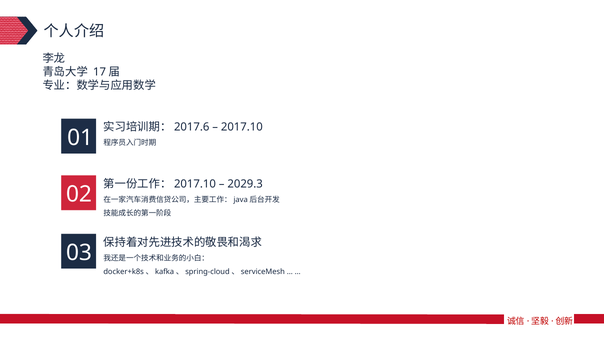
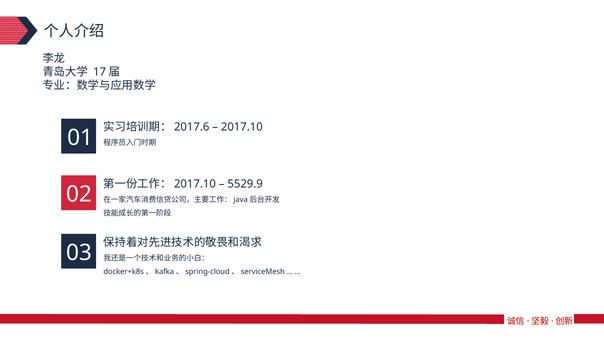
2029.3: 2029.3 -> 5529.9 (245, 184)
